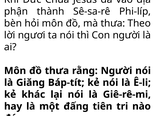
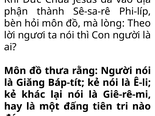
mà thưa: thưa -> lòng (113, 23)
